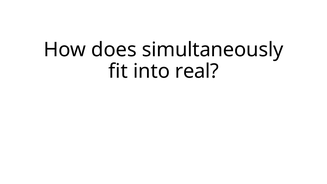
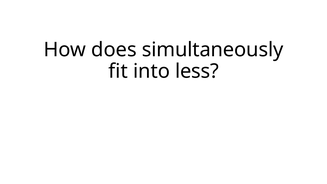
real: real -> less (197, 71)
